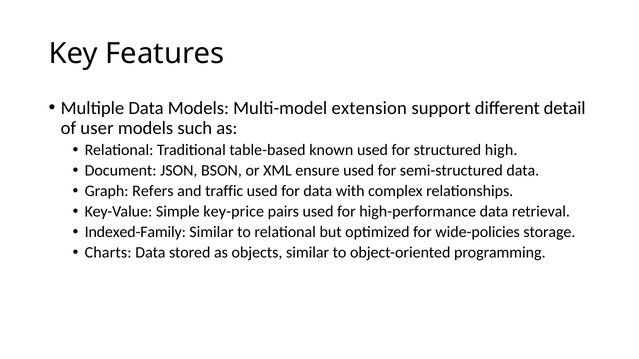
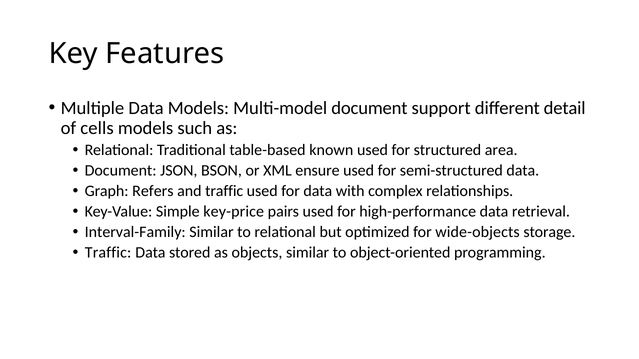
Multi-model extension: extension -> document (369, 108)
user: user -> cells (97, 128)
high: high -> area (501, 150)
Indexed-Family: Indexed-Family -> Interval-Family (135, 232)
wide-policies: wide-policies -> wide-objects (478, 232)
Charts: Charts -> Traffic (108, 253)
